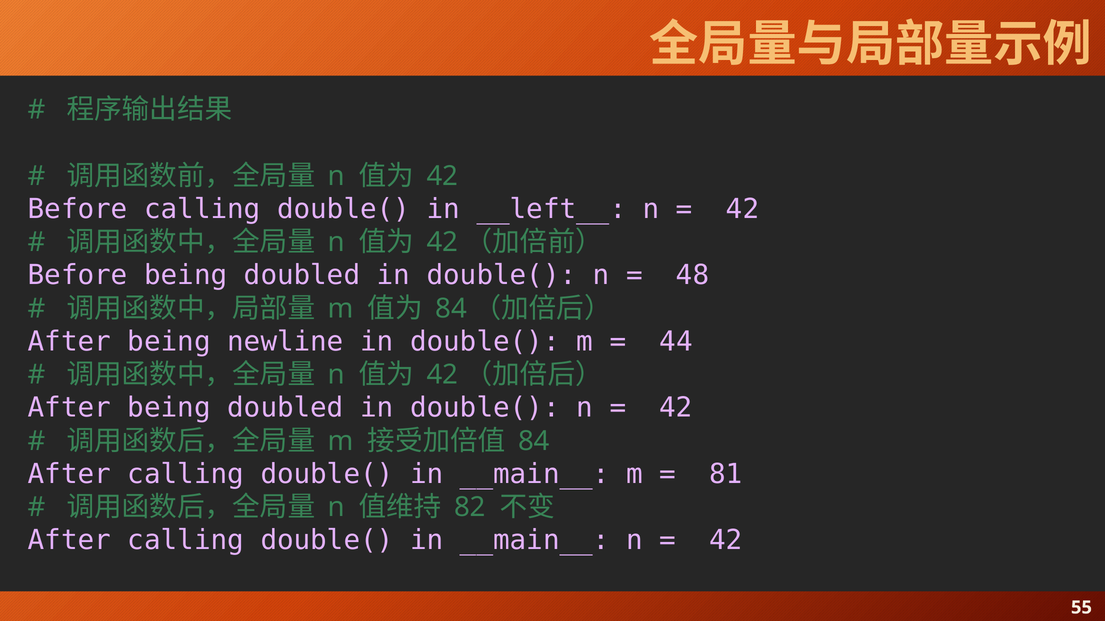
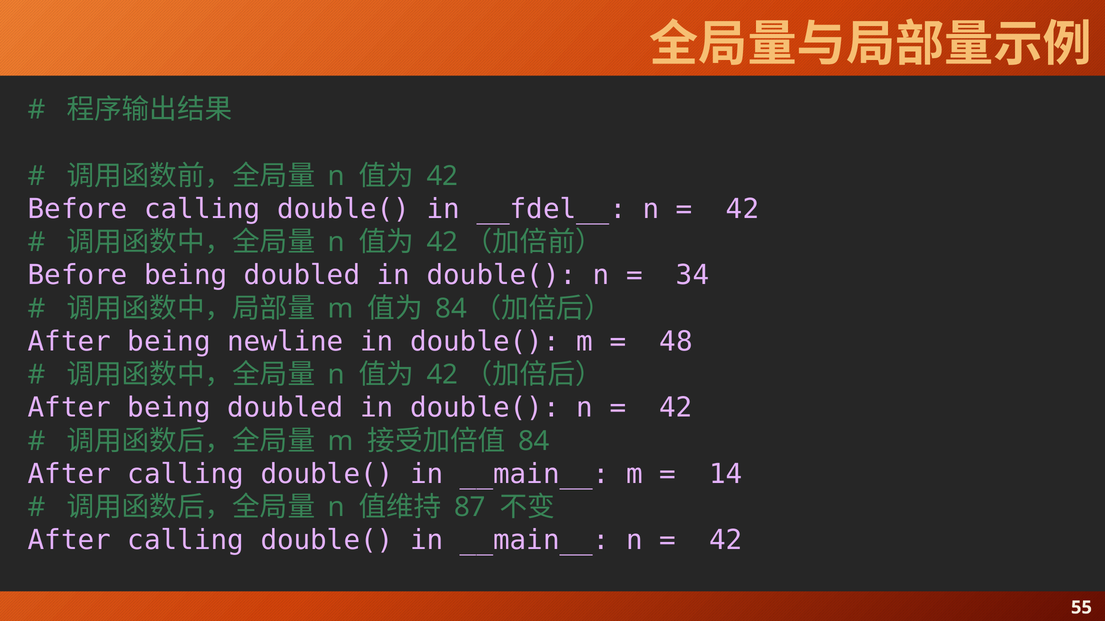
__left__: __left__ -> __fdel__ (551, 209)
48: 48 -> 34 (693, 276)
44: 44 -> 48 (676, 342)
81: 81 -> 14 (726, 474)
82: 82 -> 87 (470, 508)
